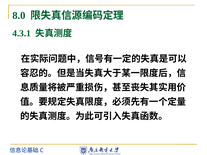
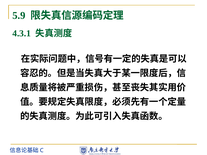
8.0: 8.0 -> 5.9 (19, 15)
